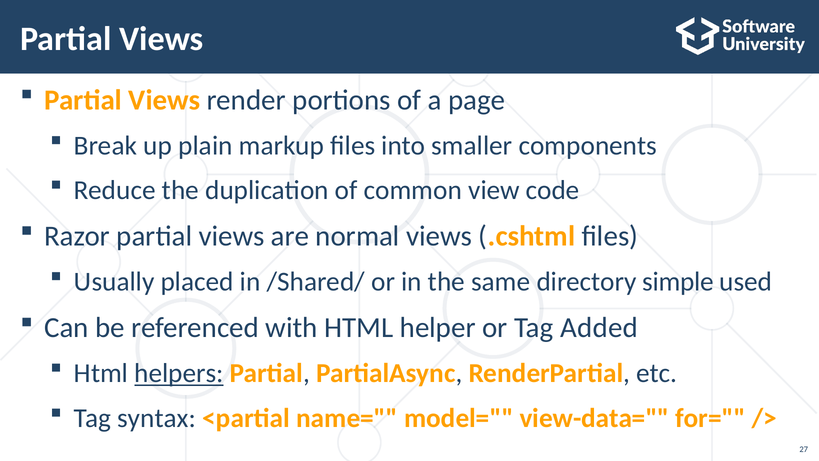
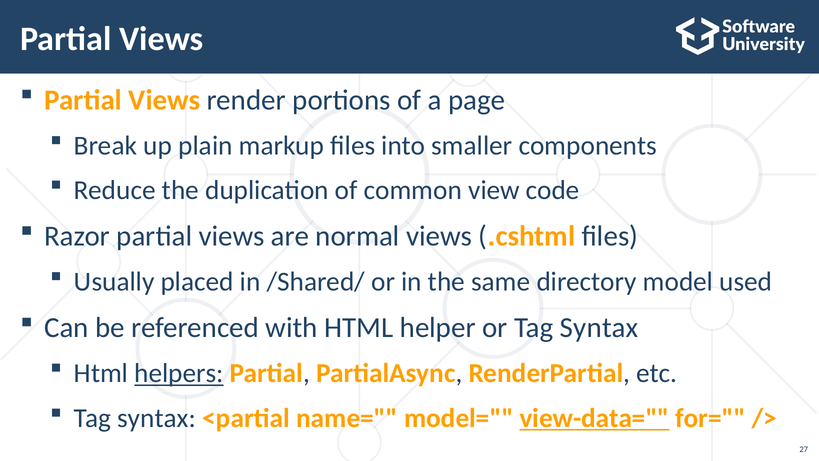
simple: simple -> model (678, 282)
or Tag Added: Added -> Syntax (599, 328)
view-data= underline: none -> present (594, 418)
